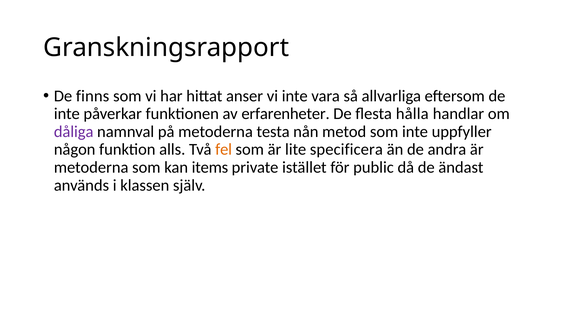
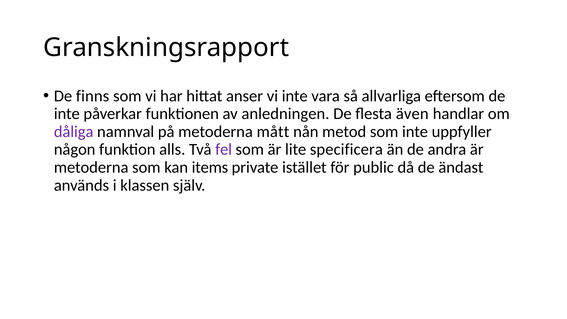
erfarenheter: erfarenheter -> anledningen (285, 114)
hålla: hålla -> även (412, 114)
testa: testa -> mått (273, 132)
fel colour: orange -> purple (224, 149)
